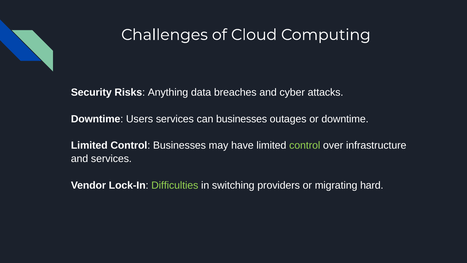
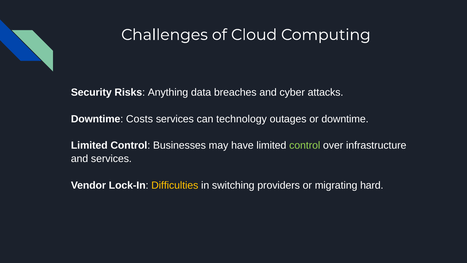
Users: Users -> Costs (139, 119)
can businesses: businesses -> technology (242, 119)
Difficulties colour: light green -> yellow (175, 185)
